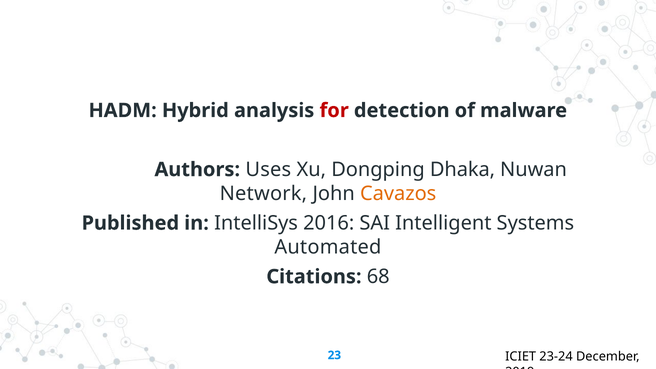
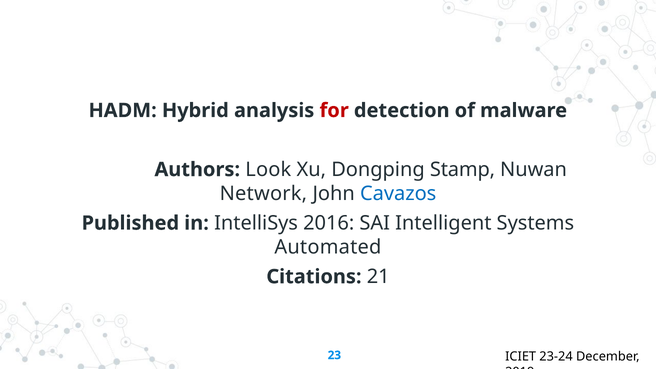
Uses: Uses -> Look (268, 170)
Dhaka: Dhaka -> Stamp (463, 170)
Cavazos colour: orange -> blue (398, 194)
68: 68 -> 21 (378, 277)
